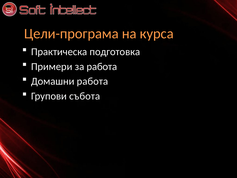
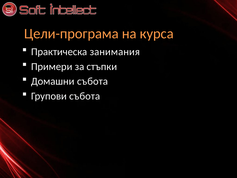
подготовка: подготовка -> занимания (115, 52)
за работа: работа -> стъпки (102, 66)
Домашни работа: работа -> събота (92, 81)
